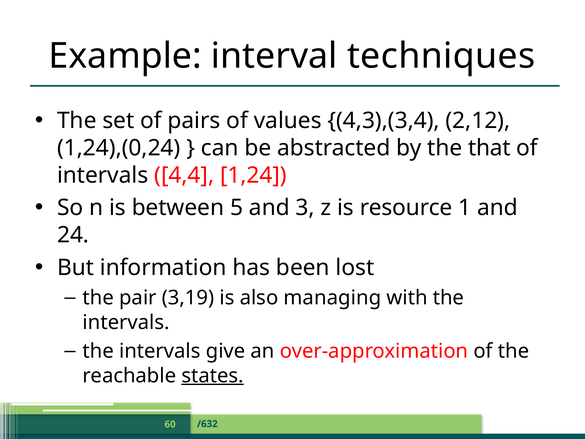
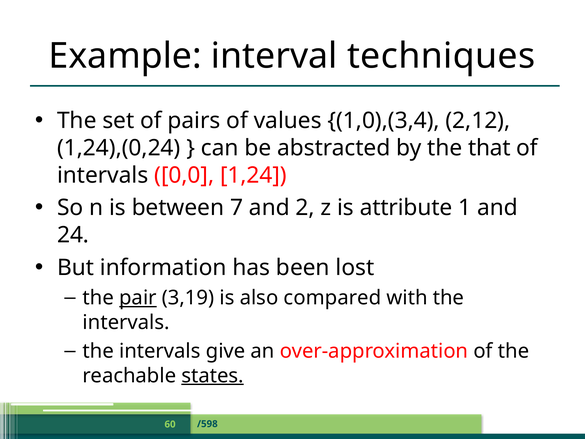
4,3),(3,4: 4,3),(3,4 -> 1,0),(3,4 (384, 121)
4,4: 4,4 -> 0,0 (184, 175)
5: 5 -> 7 (237, 208)
3: 3 -> 2 (305, 208)
resource: resource -> attribute (406, 208)
pair underline: none -> present (138, 298)
managing: managing -> compared (332, 298)
/632: /632 -> /598 (207, 424)
